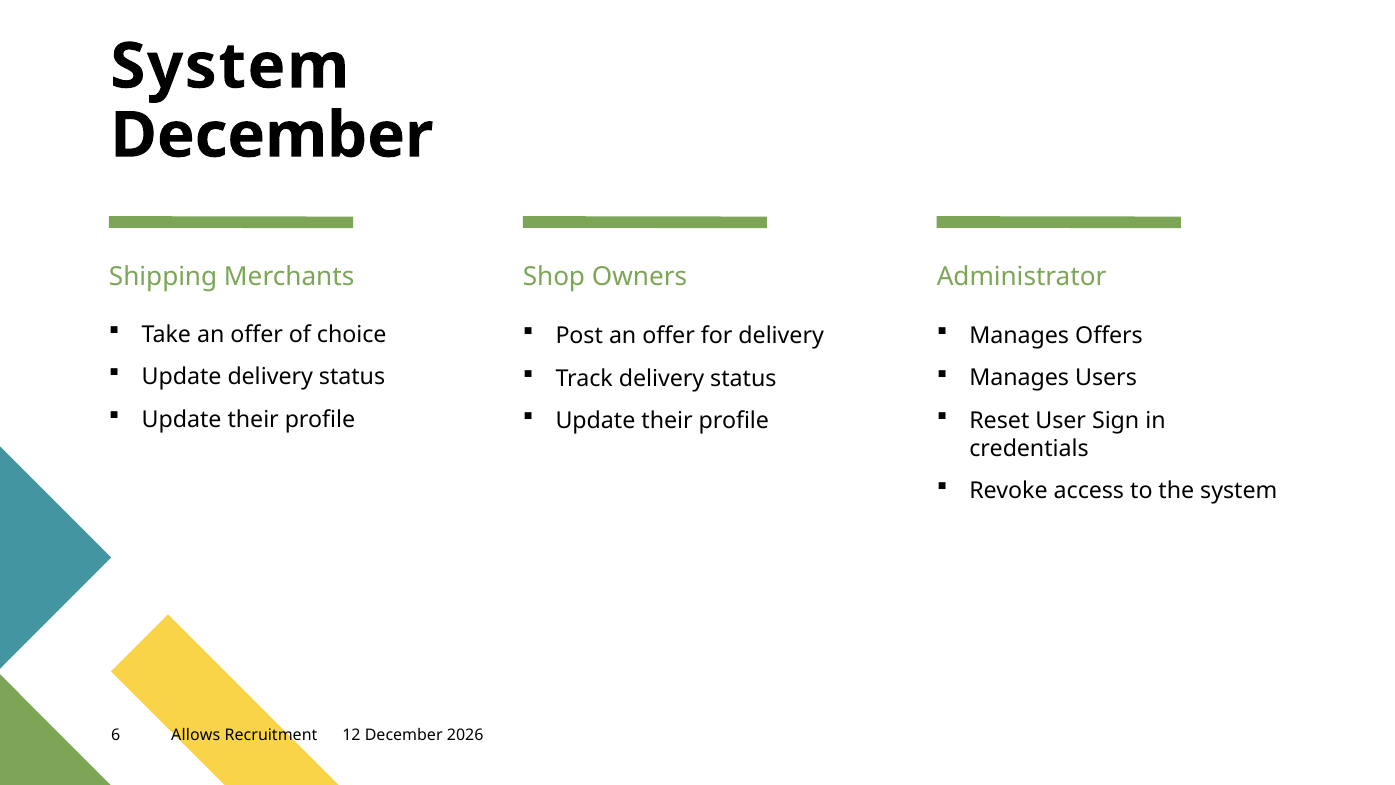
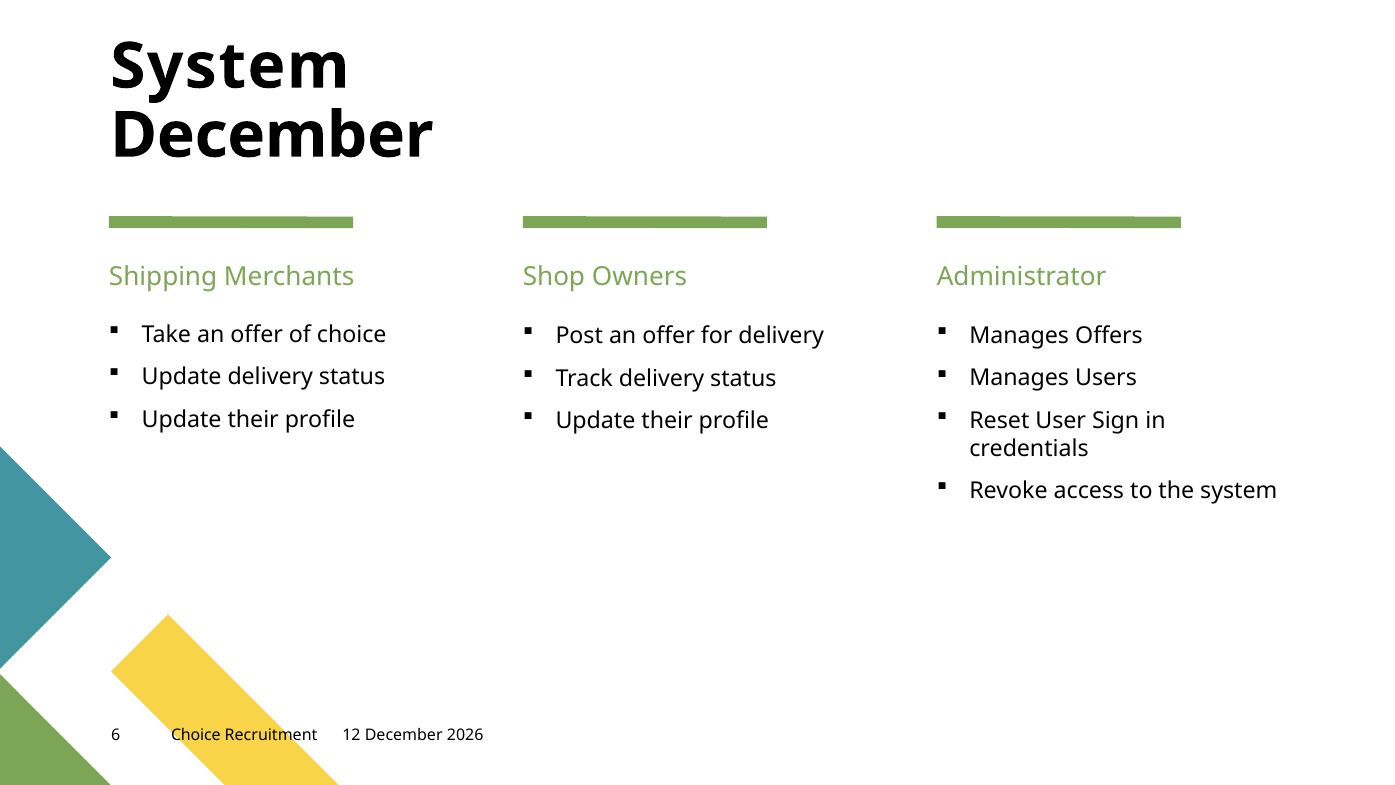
6 Allows: Allows -> Choice (196, 735)
